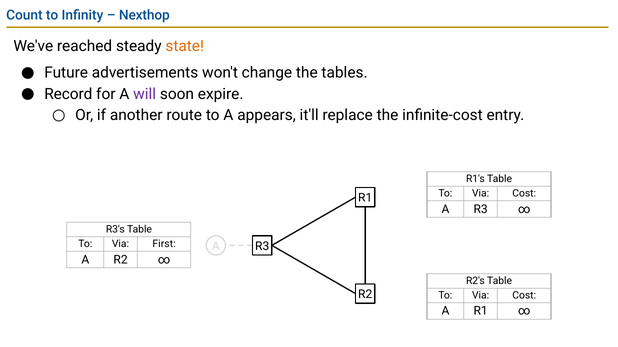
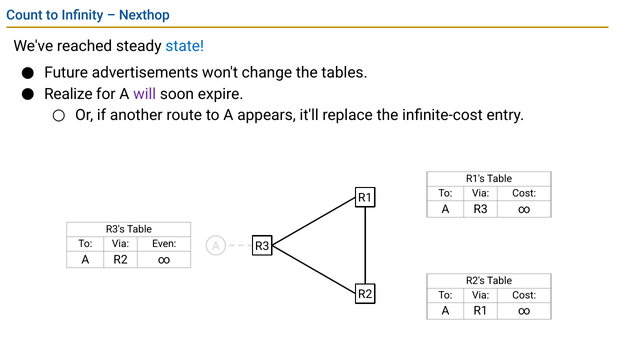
state colour: orange -> blue (185, 46)
Record: Record -> Realize (68, 94)
First: First -> Even (164, 244)
